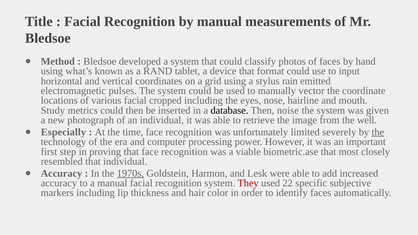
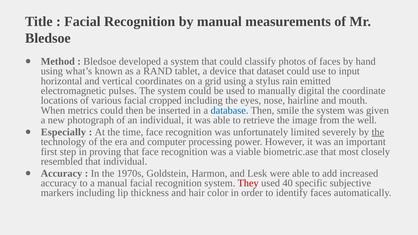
format: format -> dataset (271, 71)
vector: vector -> digital (312, 91)
Study: Study -> When (53, 110)
database colour: black -> blue (230, 110)
noise: noise -> smile (288, 110)
1970s underline: present -> none (130, 173)
22: 22 -> 40 (288, 183)
